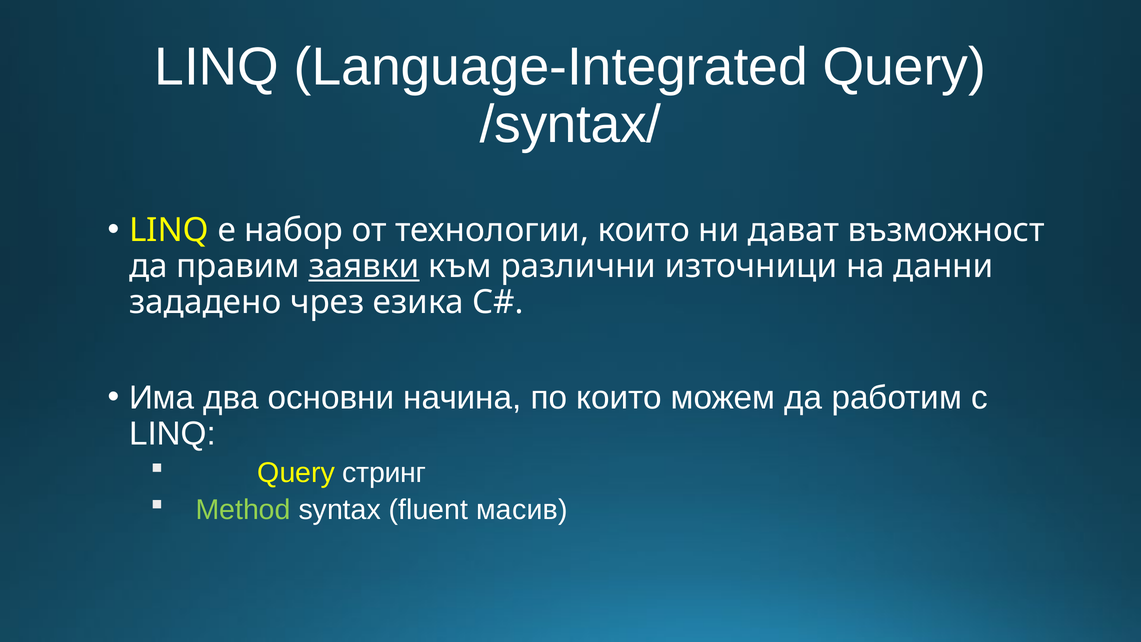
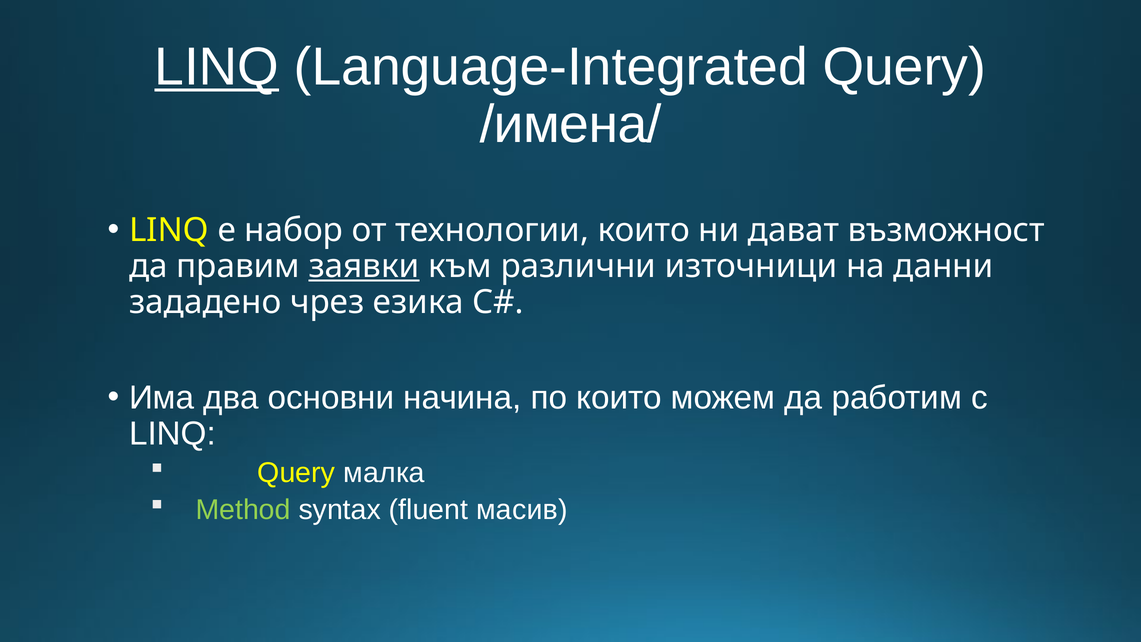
LINQ underline: none -> present (217, 67)
/syntax/: /syntax/ -> /имена/ (571, 125)
стринг: стринг -> малка (384, 473)
